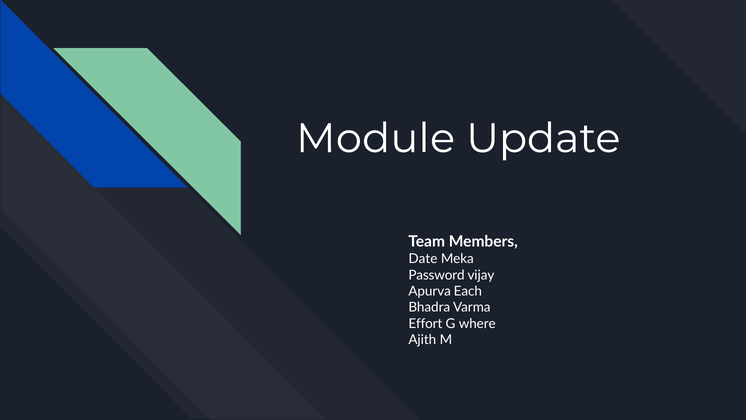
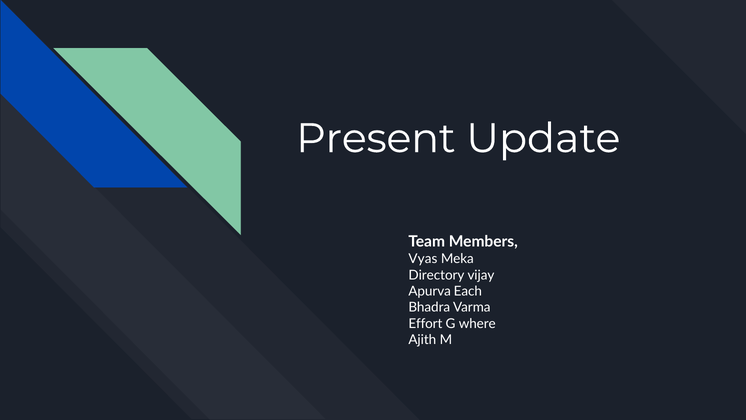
Module: Module -> Present (376, 138)
Date: Date -> Vyas (423, 259)
Password: Password -> Directory (436, 275)
